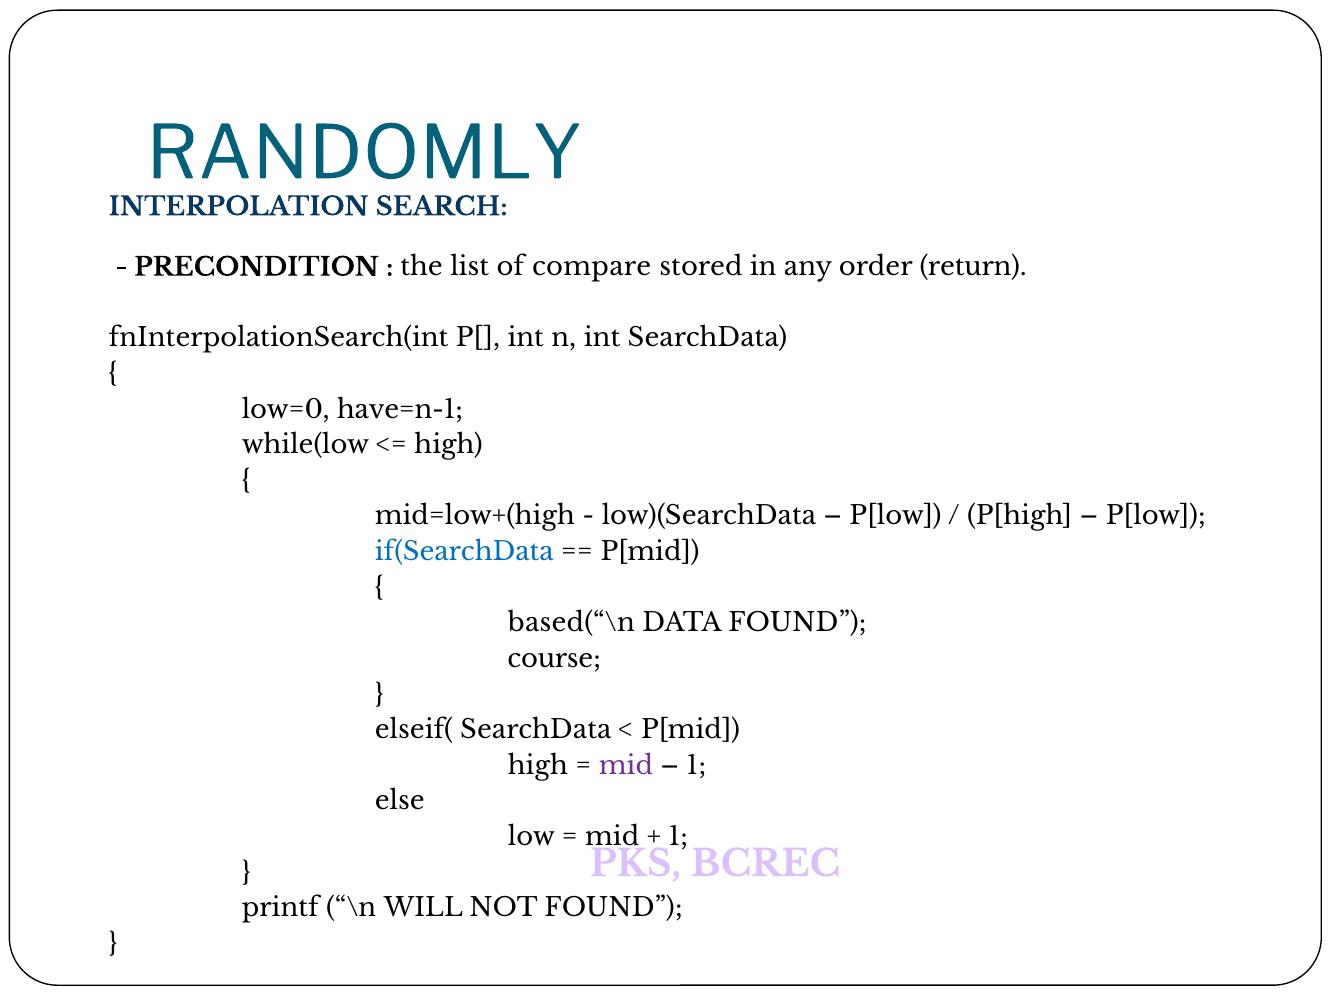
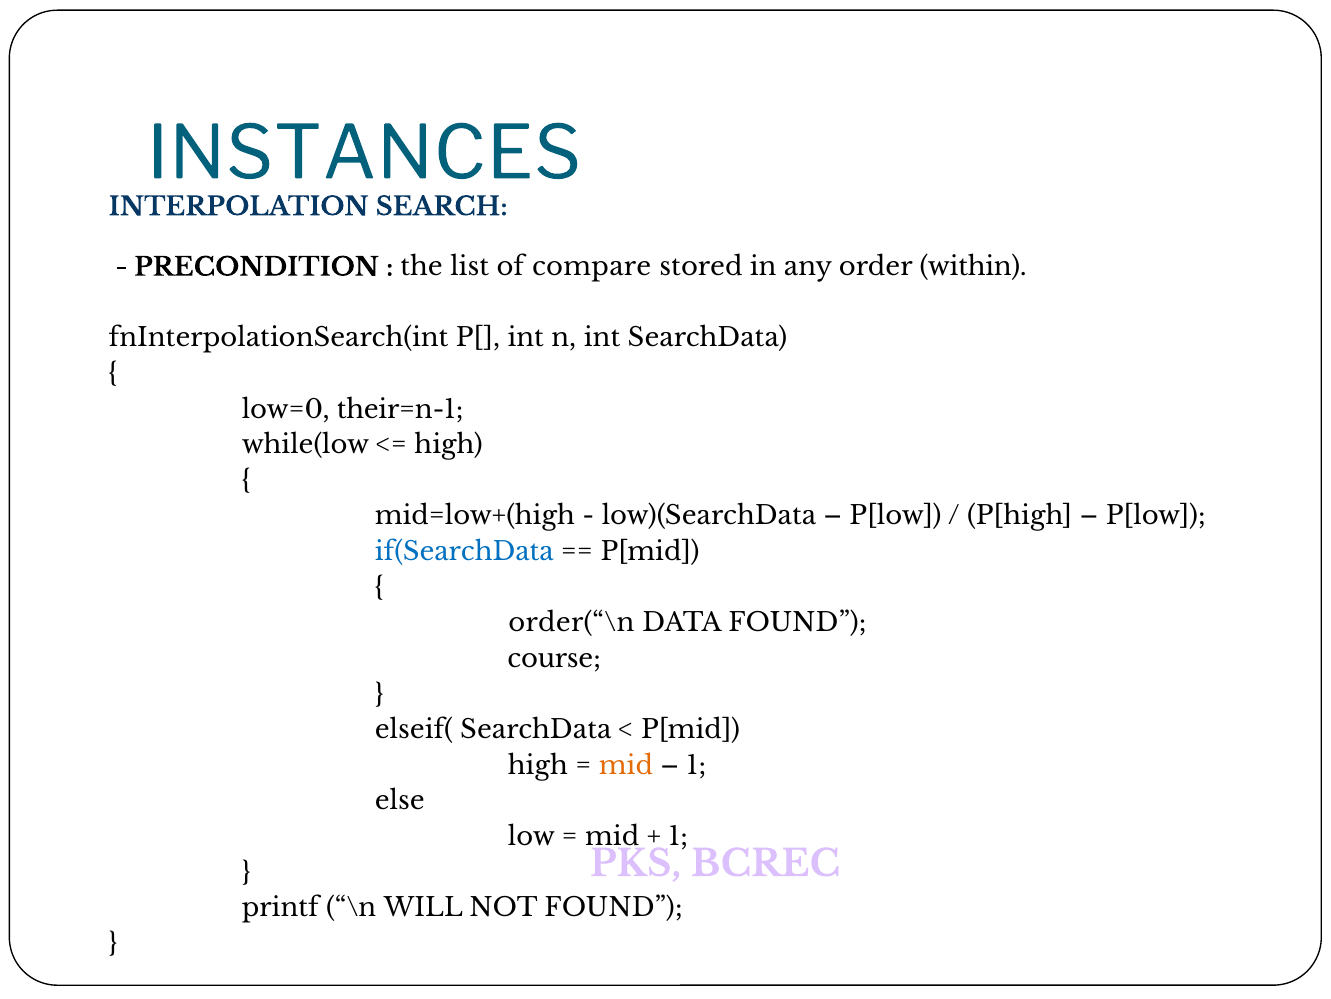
RANDOMLY: RANDOMLY -> INSTANCES (364, 154)
return: return -> within (973, 267)
have=n-1: have=n-1 -> their=n-1 (400, 409)
based(“\n: based(“\n -> order(“\n (571, 623)
mid colour: purple -> orange (626, 765)
